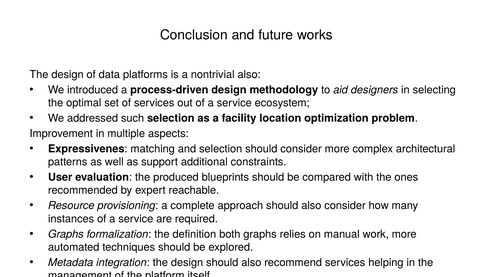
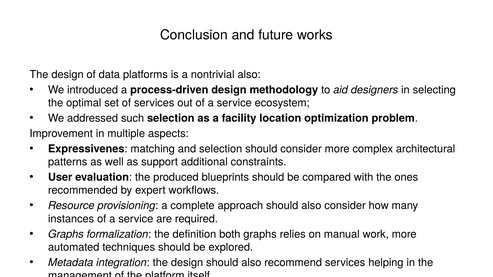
reachable: reachable -> workflows (194, 191)
